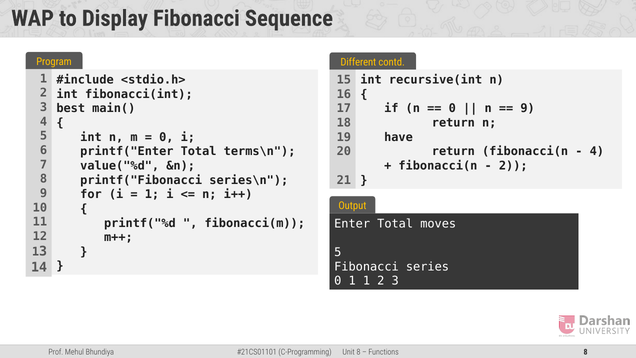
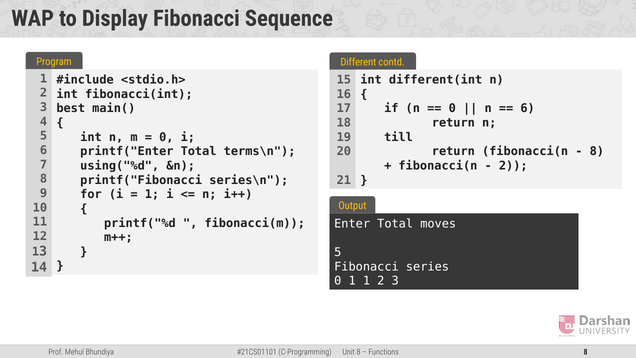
recursive(int: recursive(int -> different(int (436, 80)
9: 9 -> 6 (528, 108)
have: have -> till (398, 137)
4: 4 -> 8 (597, 151)
value("%d: value("%d -> using("%d (120, 166)
